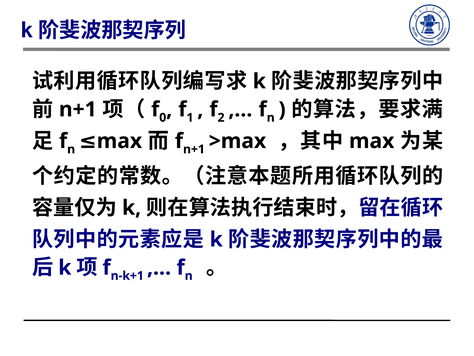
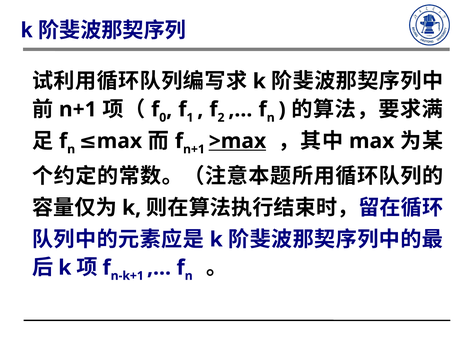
>max underline: none -> present (237, 141)
